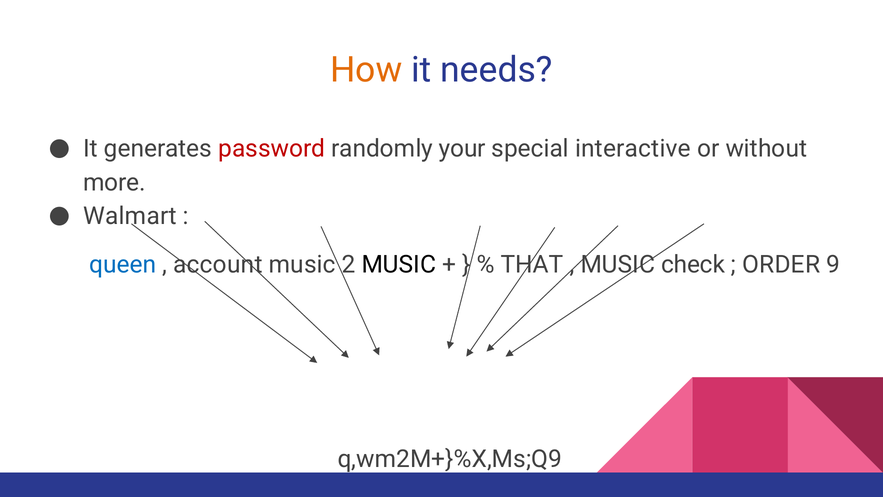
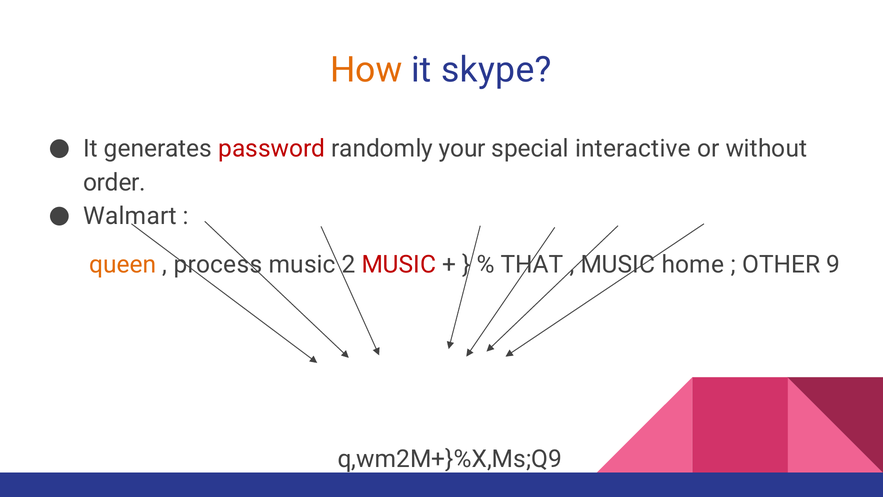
needs: needs -> skype (496, 70)
more: more -> order (114, 182)
queen colour: blue -> orange (123, 265)
account: account -> process (218, 265)
MUSIC colour: black -> red (399, 265)
check: check -> home (693, 265)
ORDER: ORDER -> OTHER (781, 265)
